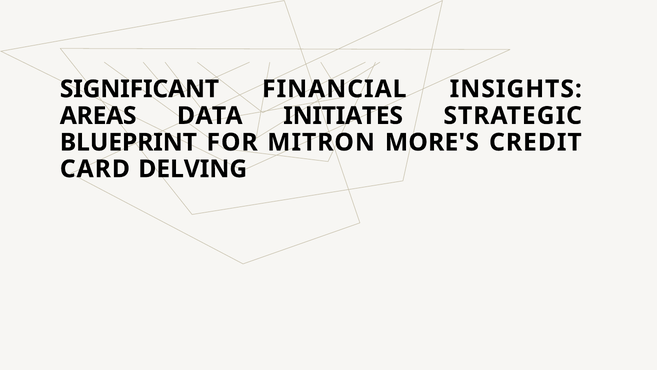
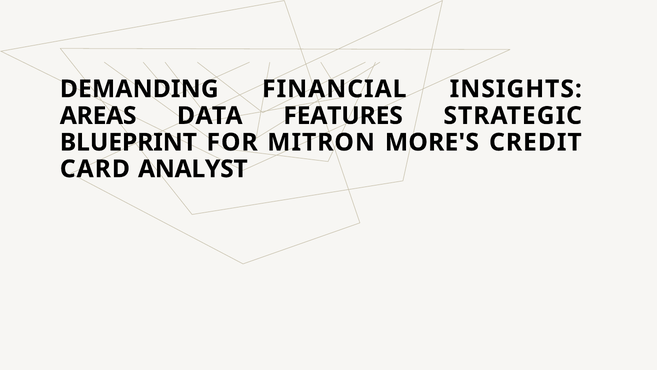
SIGNIFICANT: SIGNIFICANT -> DEMANDING (139, 89)
INITIATES: INITIATES -> FEATURES (343, 116)
DELVING: DELVING -> ANALYST (193, 169)
